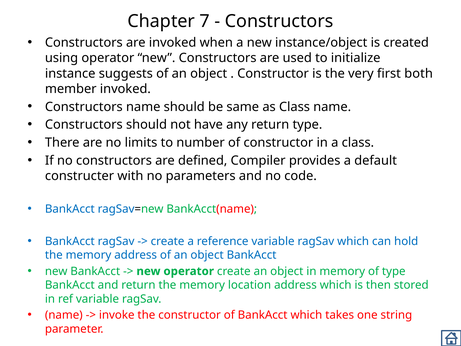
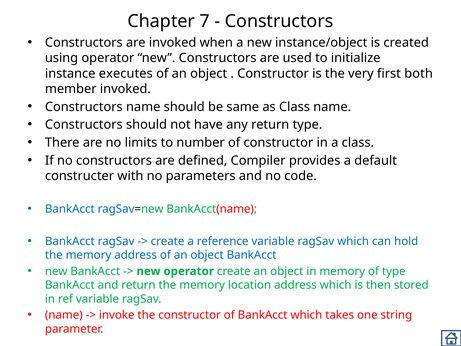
suggests: suggests -> executes (126, 73)
